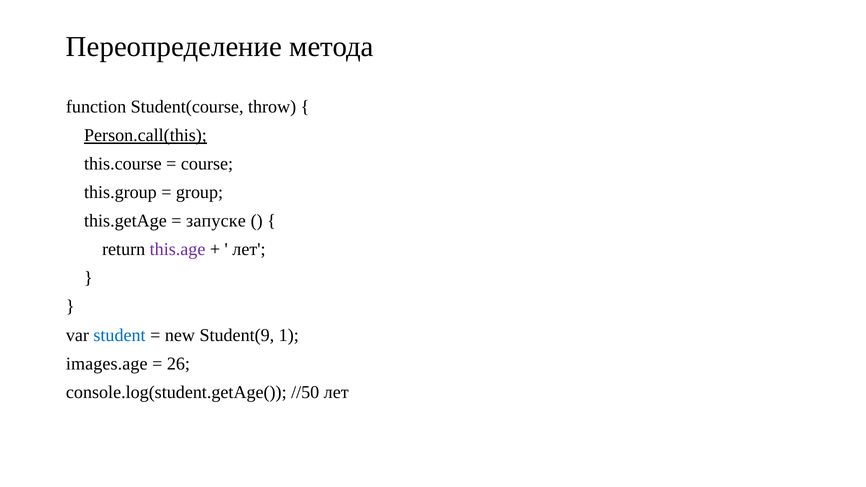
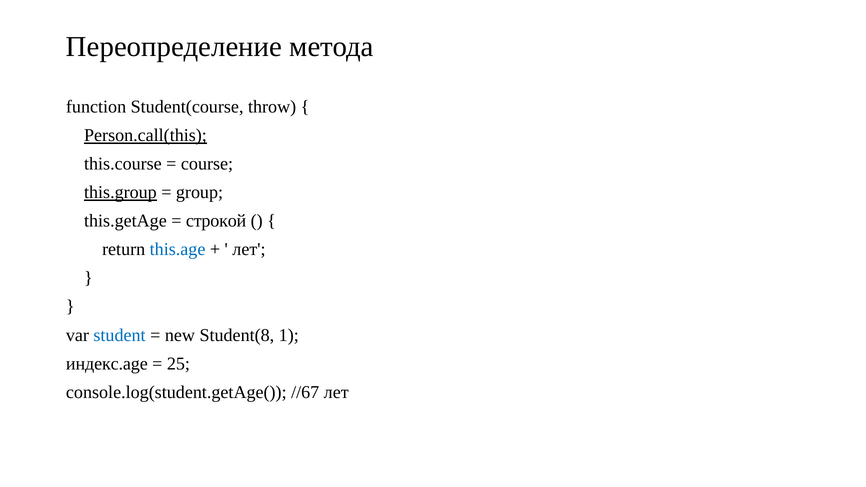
this.group underline: none -> present (120, 193)
запуске: запуске -> строкой (216, 221)
this.age colour: purple -> blue (178, 250)
Student(9: Student(9 -> Student(8 (237, 335)
images.age: images.age -> индекс.age (107, 364)
26: 26 -> 25 (178, 364)
//50: //50 -> //67 (305, 392)
